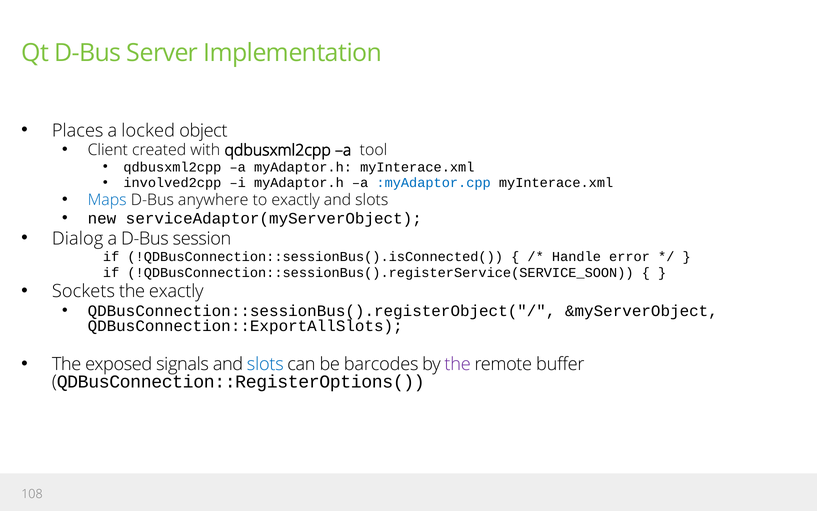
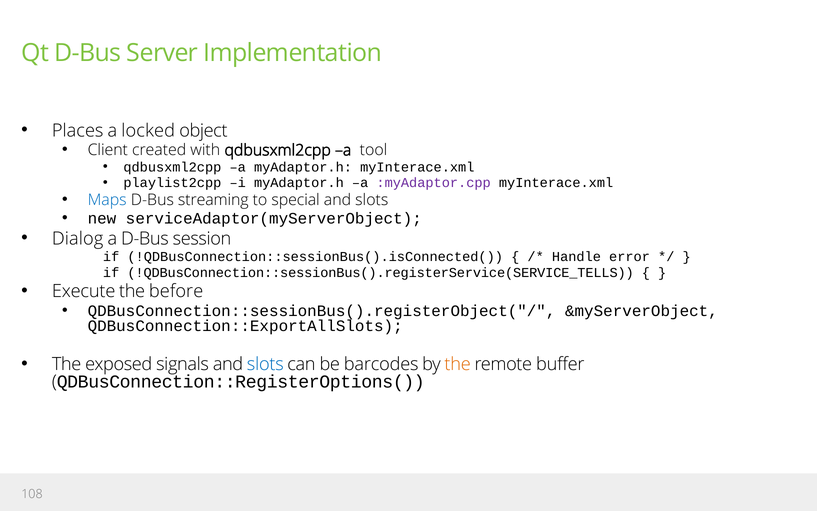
involved2cpp: involved2cpp -> playlist2cpp (172, 183)
:myAdaptor.cpp colour: blue -> purple (434, 183)
anywhere: anywhere -> streaming (213, 200)
to exactly: exactly -> special (296, 200)
!QDBusConnection::sessionBus().registerService(SERVICE_SOON: !QDBusConnection::sessionBus().registerService(SERVICE_SOON -> !QDBusConnection::sessionBus().registerService(SERVICE_TELLS (381, 272)
Sockets: Sockets -> Execute (84, 291)
the exactly: exactly -> before (176, 291)
the colour: purple -> orange (458, 364)
